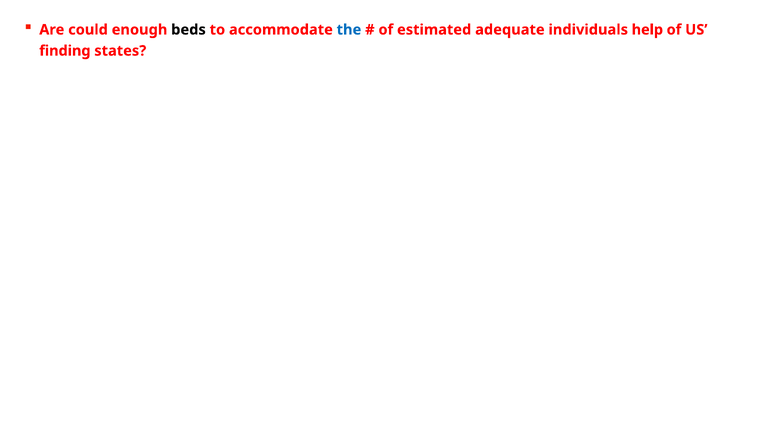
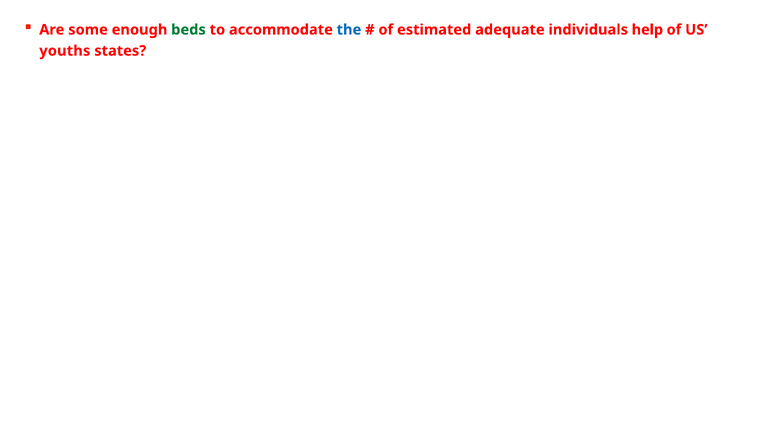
could: could -> some (88, 30)
beds colour: black -> green (188, 30)
finding: finding -> youths (65, 51)
